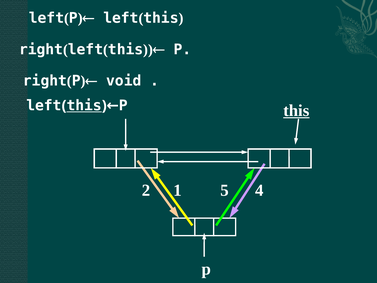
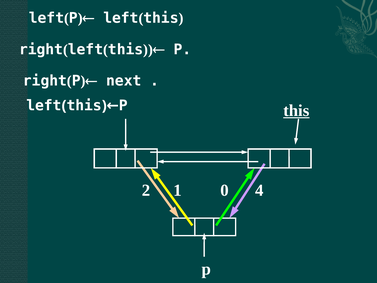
void: void -> next (124, 81)
this underline: present -> none (84, 106)
5: 5 -> 0 (225, 190)
